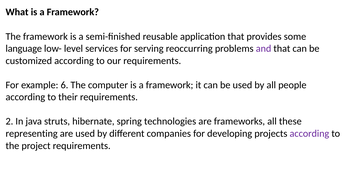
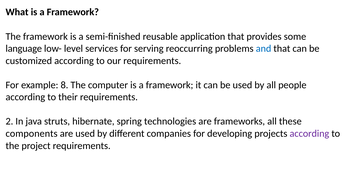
and colour: purple -> blue (264, 48)
6: 6 -> 8 (64, 85)
representing: representing -> components (32, 133)
